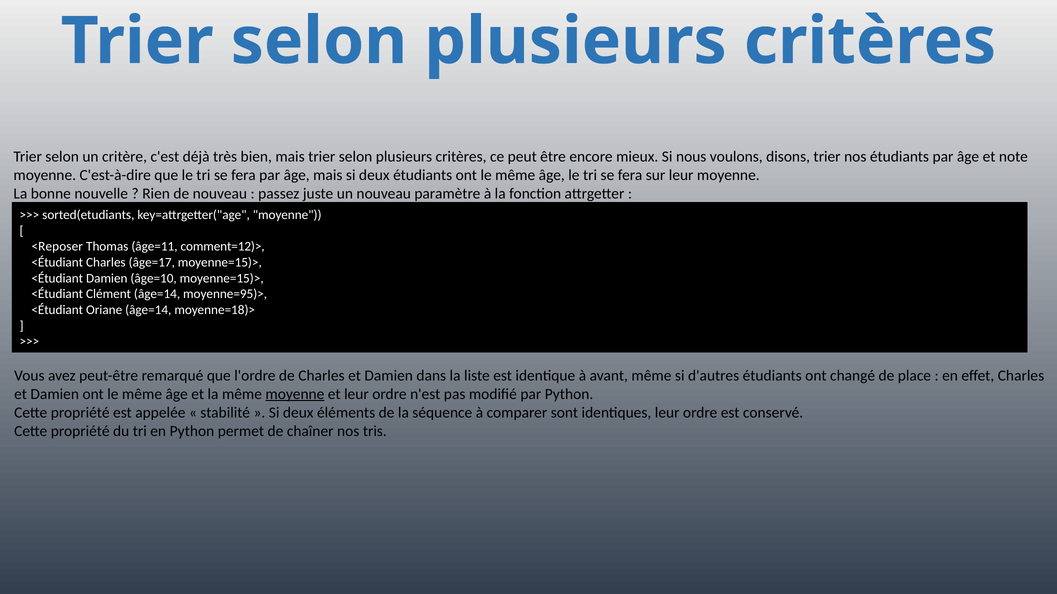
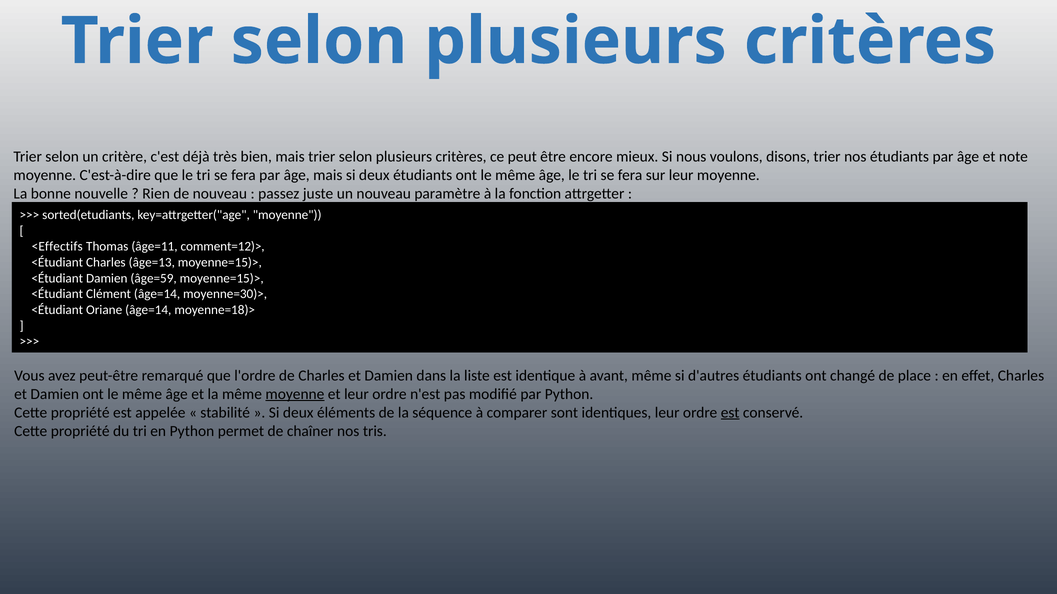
<Reposer: <Reposer -> <Effectifs (57, 247)
âge=17: âge=17 -> âge=13 (152, 263)
âge=10: âge=10 -> âge=59 (154, 278)
moyenne=95)>: moyenne=95)> -> moyenne=30)> (225, 294)
est underline: none -> present (730, 413)
